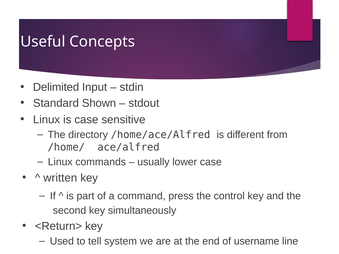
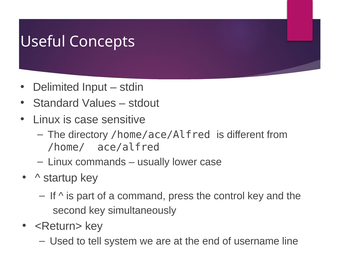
Shown: Shown -> Values (99, 103)
written: written -> startup (60, 178)
